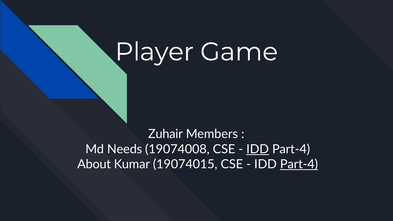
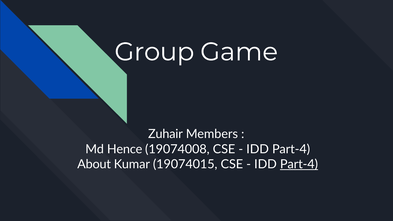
Player: Player -> Group (154, 52)
Needs: Needs -> Hence (125, 149)
IDD underline: present -> none (258, 149)
